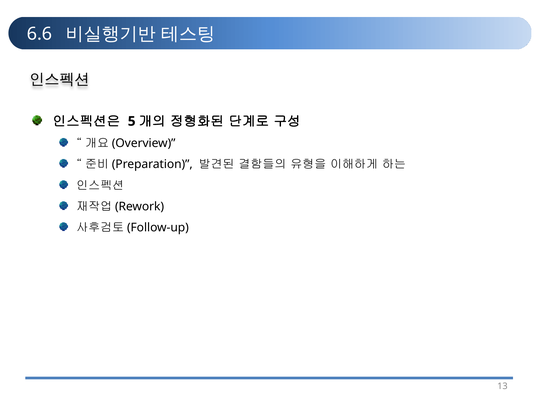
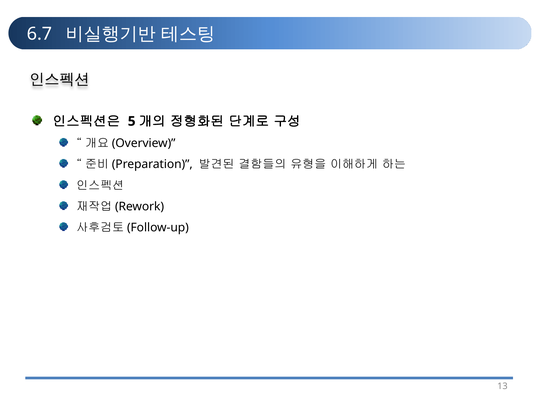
6.6: 6.6 -> 6.7 (39, 34)
